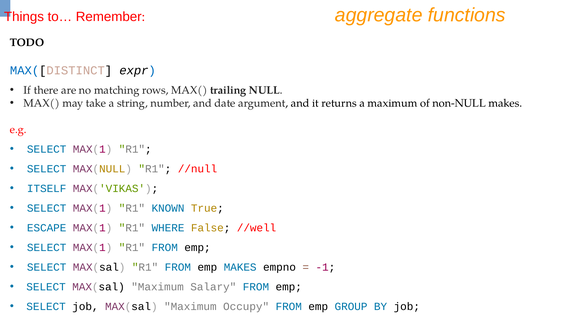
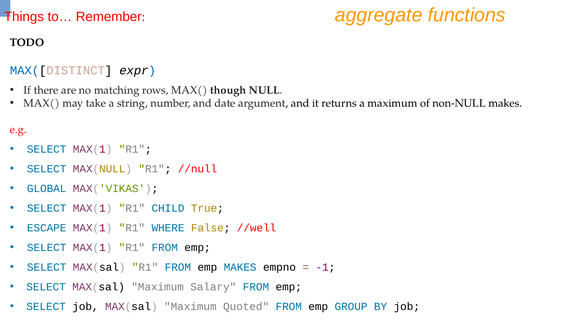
trailing: trailing -> though (228, 90)
ITSELF: ITSELF -> GLOBAL (47, 188)
KNOWN: KNOWN -> CHILD (168, 208)
Occupy: Occupy -> Quoted (246, 307)
